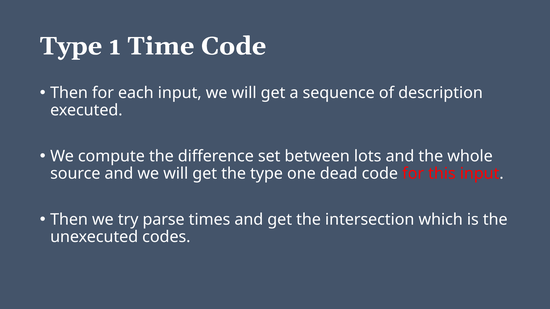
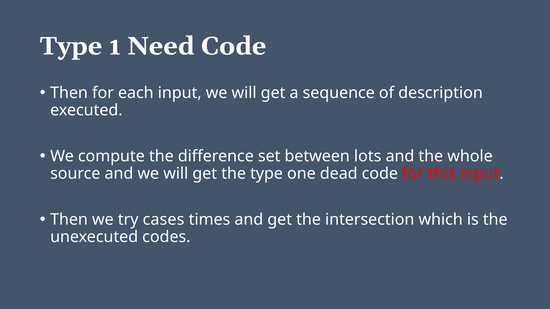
Time: Time -> Need (161, 46)
parse: parse -> cases (163, 220)
